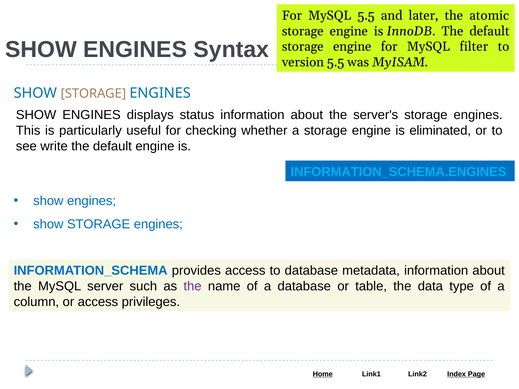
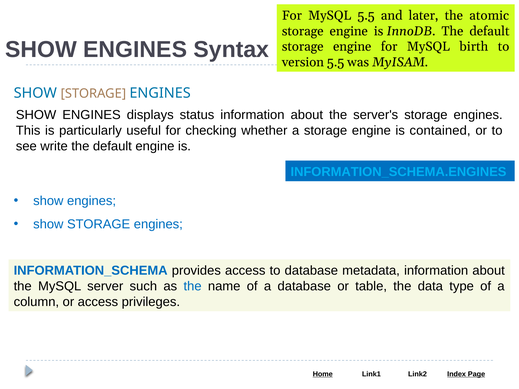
filter: filter -> birth (474, 47)
eliminated: eliminated -> contained (440, 131)
the colour: purple -> blue (193, 286)
